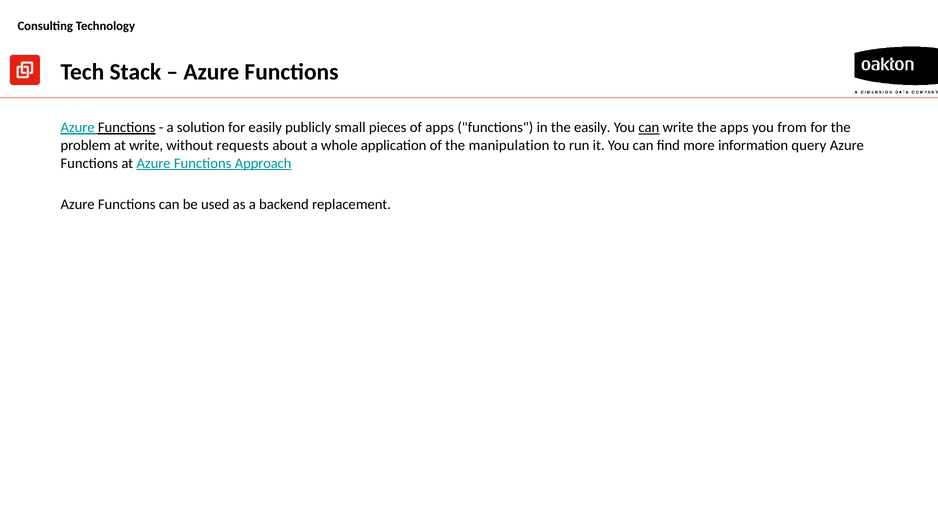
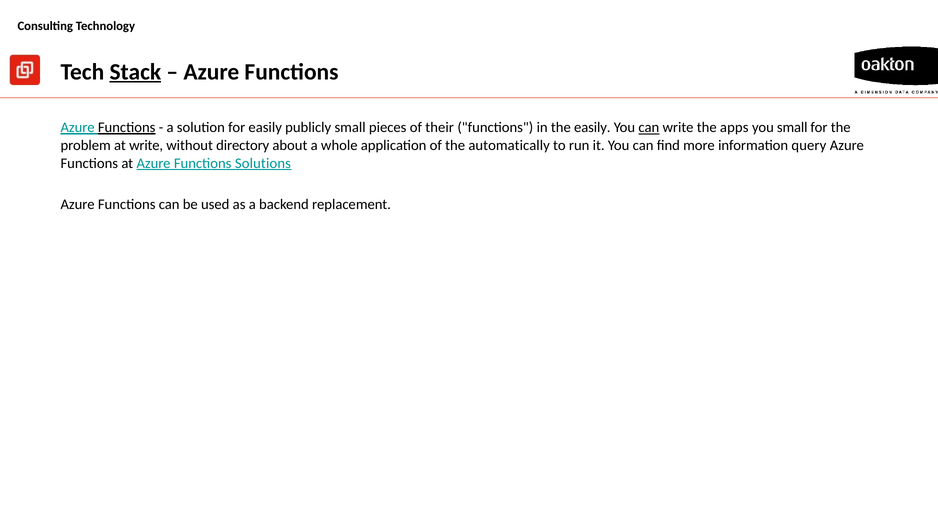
Stack underline: none -> present (135, 72)
of apps: apps -> their (440, 128)
you from: from -> small (792, 128)
requests: requests -> directory (243, 146)
manipulation: manipulation -> automatically (509, 146)
Approach: Approach -> Solutions (263, 163)
